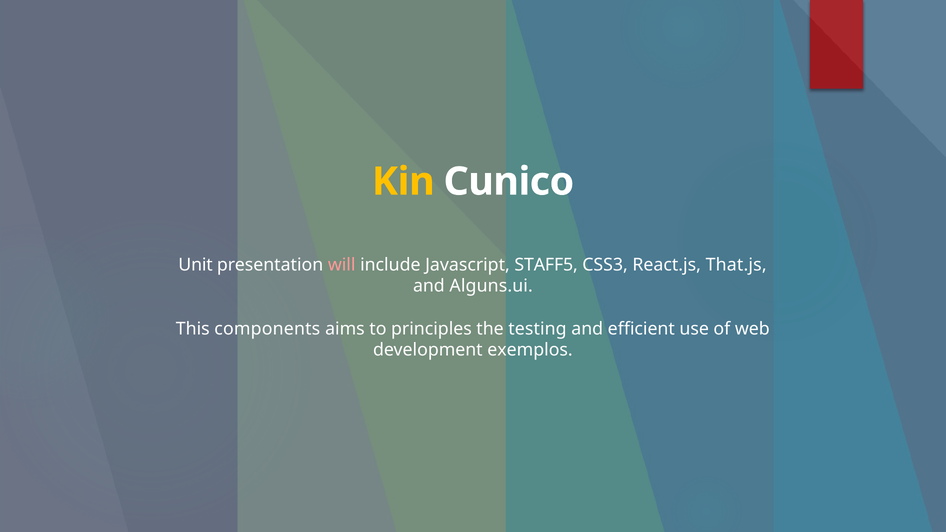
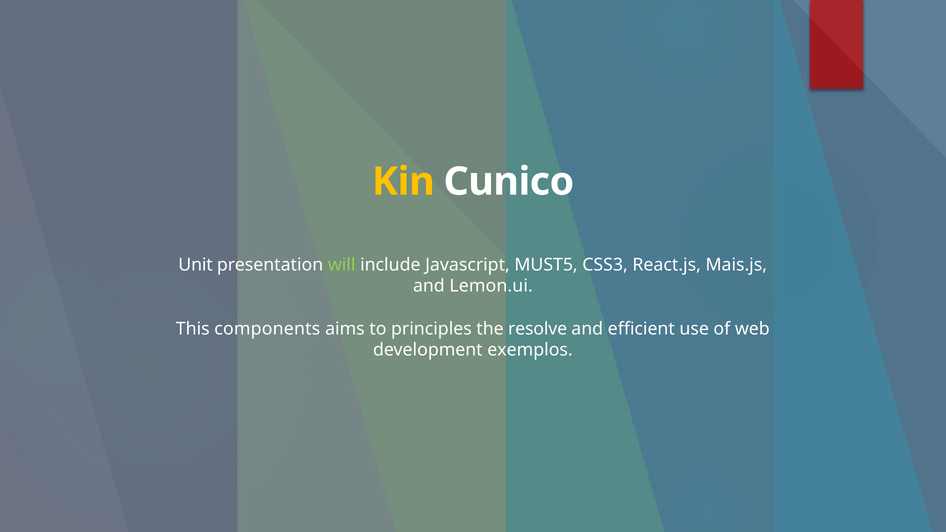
will colour: pink -> light green (342, 265)
STAFF5: STAFF5 -> MUST5 (546, 265)
That.js: That.js -> Mais.js (736, 265)
Alguns.ui: Alguns.ui -> Lemon.ui (491, 286)
testing: testing -> resolve (538, 329)
